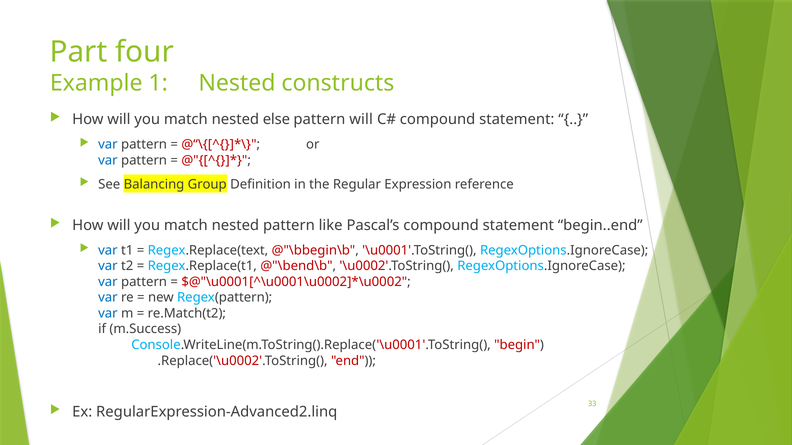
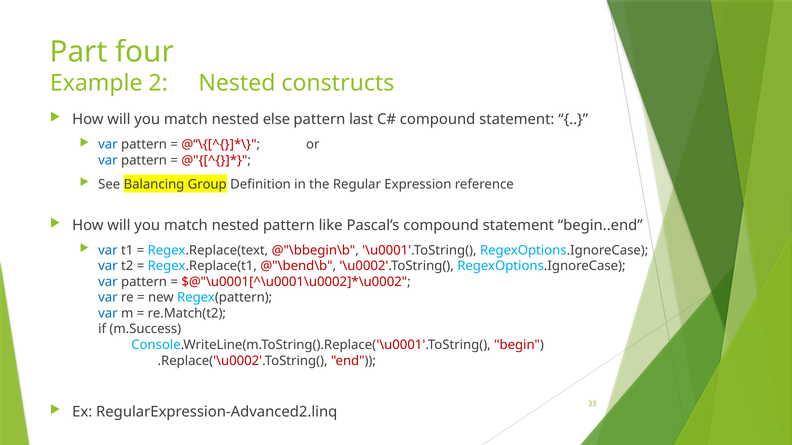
1: 1 -> 2 (158, 83)
pattern will: will -> last (361, 120)
